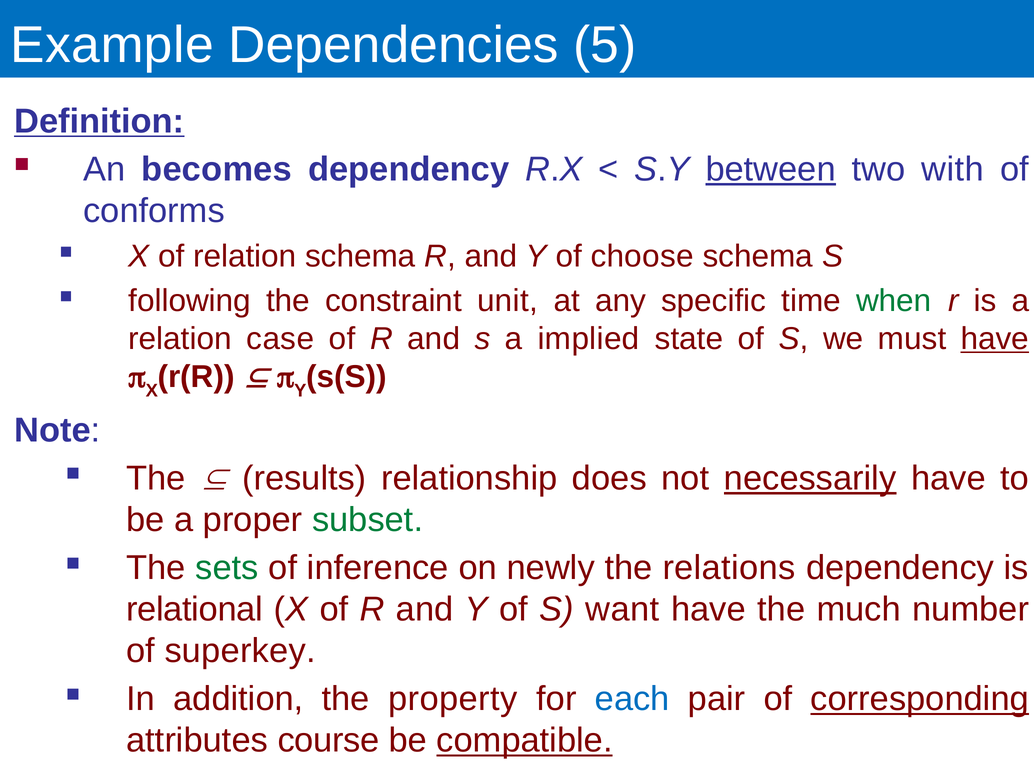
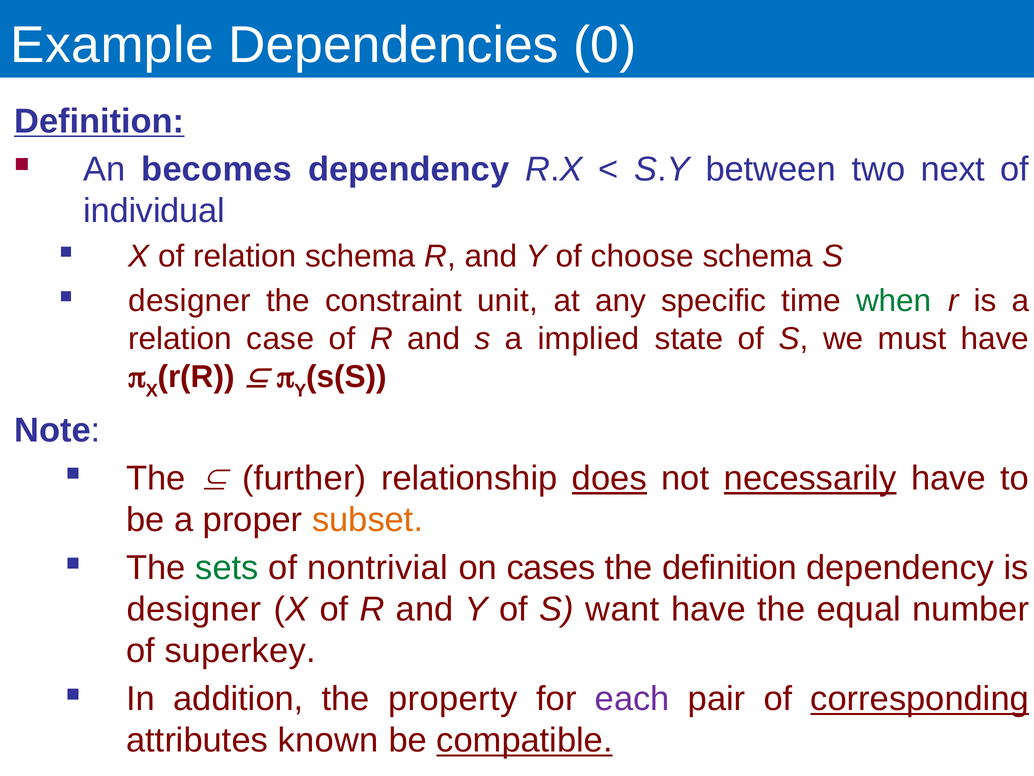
5: 5 -> 0 (605, 45)
between underline: present -> none (771, 169)
with: with -> next (953, 169)
conforms: conforms -> individual (154, 211)
following: following -> designer (190, 301)
have underline: present -> none (995, 338)
results: results -> further (304, 478)
does underline: none -> present (609, 478)
subset colour: green -> orange (368, 519)
inference: inference -> nontrivial (378, 568)
newly: newly -> cases (551, 568)
the relations: relations -> definition (729, 568)
relational: relational -> designer (194, 609)
much: much -> equal (859, 609)
each colour: blue -> purple (632, 699)
course: course -> known (328, 740)
